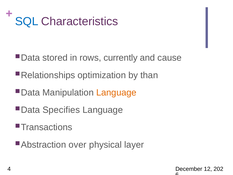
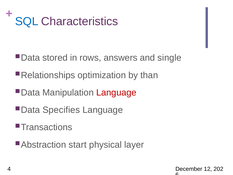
currently: currently -> answers (121, 58)
cause: cause -> single (170, 58)
Language colour: orange -> red (116, 92)
over: over -> start (78, 144)
